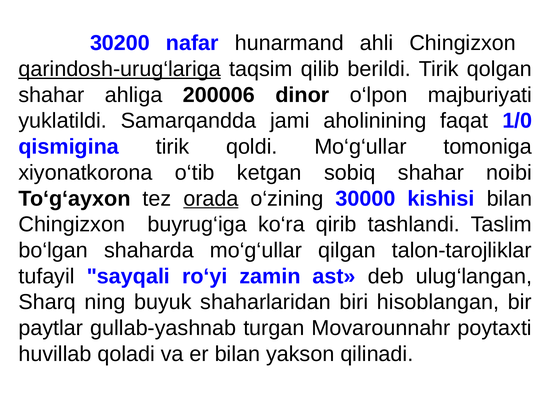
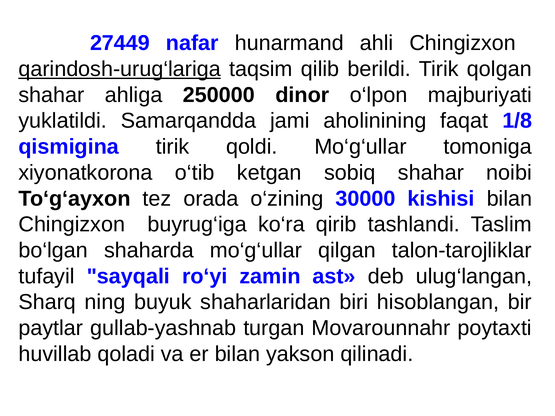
30200: 30200 -> 27449 (120, 43)
200006: 200006 -> 250000 (219, 95)
1/0: 1/0 -> 1/8 (517, 121)
orada underline: present -> none (211, 199)
